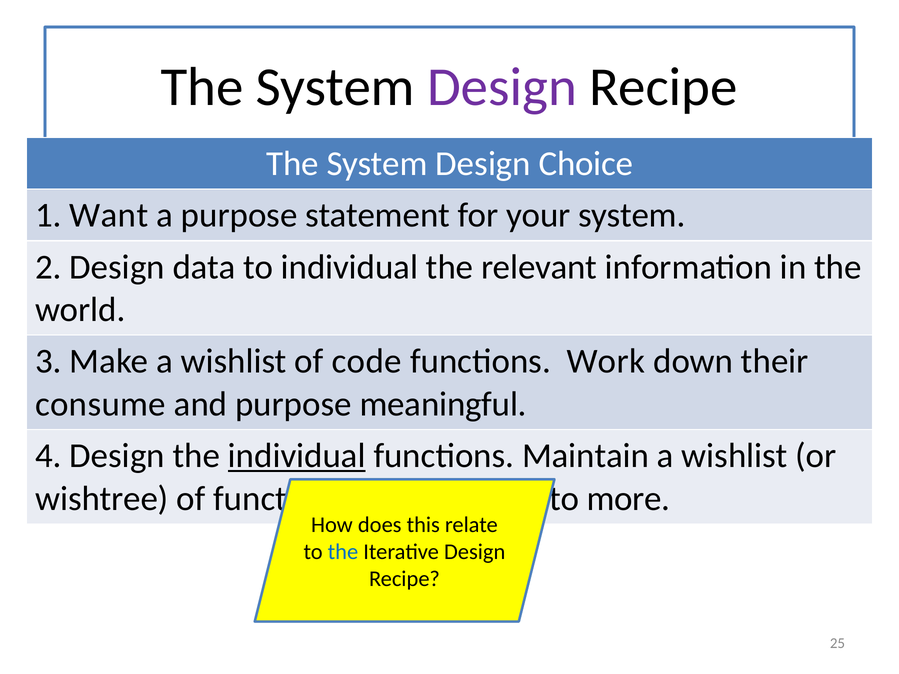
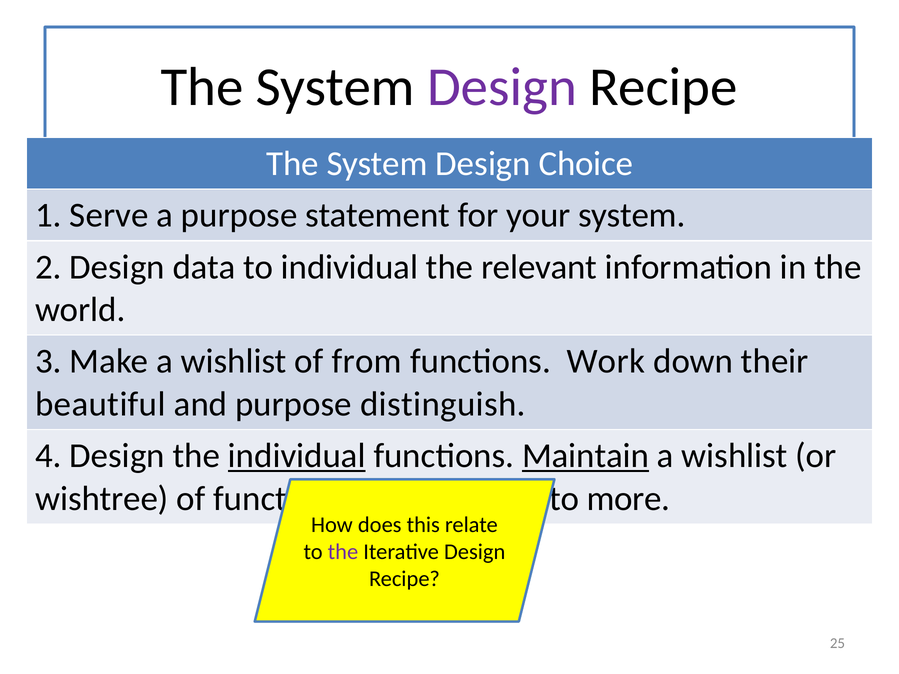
Want: Want -> Serve (109, 215)
code: code -> from (367, 362)
consume: consume -> beautiful (100, 404)
meaningful: meaningful -> distinguish (443, 404)
Maintain underline: none -> present (586, 456)
the colour: blue -> purple (343, 552)
